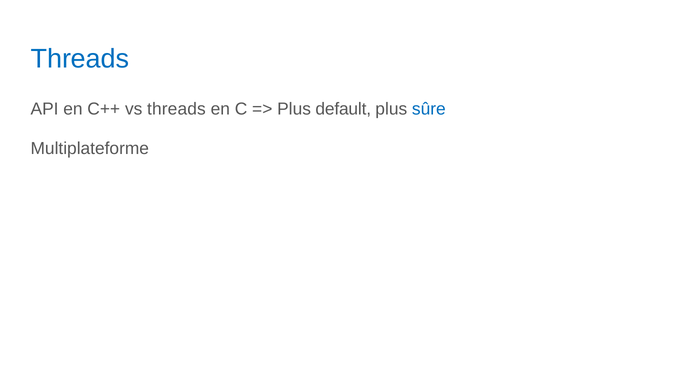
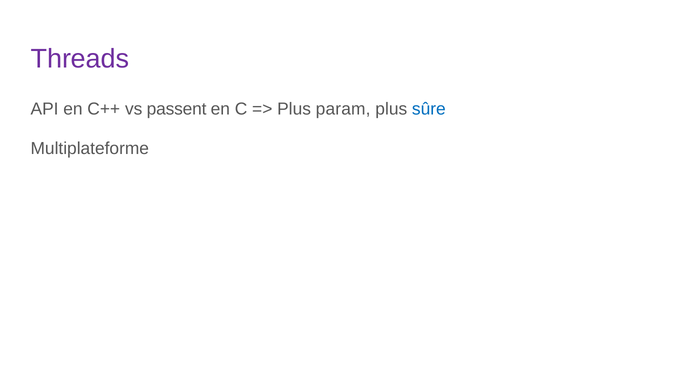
Threads colour: blue -> purple (80, 59)
vs threads: threads -> passent (177, 109)
default: default -> param (343, 109)
